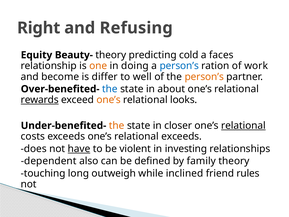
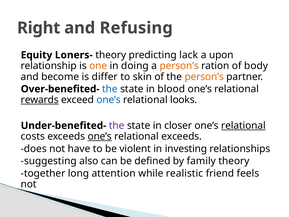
Beauty-: Beauty- -> Loners- (74, 55)
cold: cold -> lack (189, 55)
faces: faces -> upon (221, 55)
person’s colour: blue -> orange (179, 66)
work: work -> body (256, 66)
well: well -> skin (142, 77)
about: about -> blood (171, 89)
one’s colour: orange -> blue (109, 100)
the colour: orange -> purple (117, 125)
one’s underline: none -> present (100, 136)
have underline: present -> none (79, 149)
dependent: dependent -> suggesting (49, 161)
touching: touching -> together (43, 173)
outweigh: outweigh -> attention (114, 173)
inclined: inclined -> realistic (185, 173)
rules: rules -> feels (248, 173)
